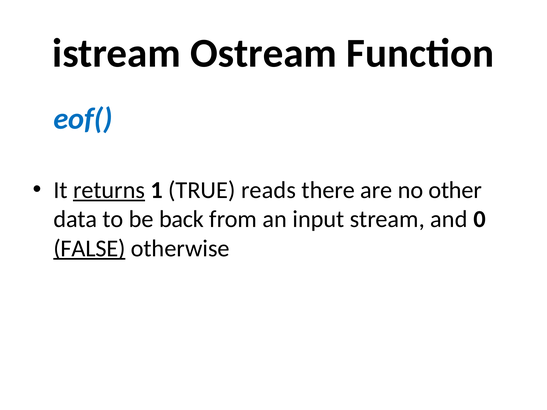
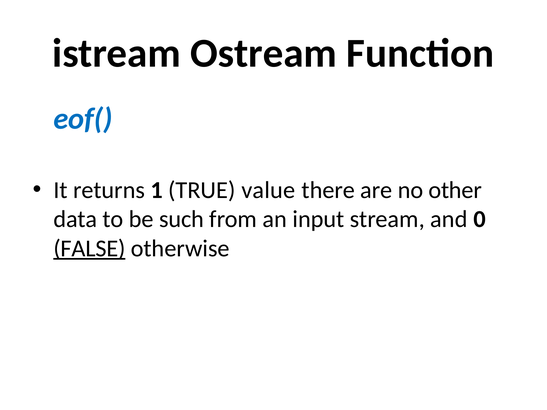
returns underline: present -> none (109, 190)
reads: reads -> value (268, 190)
back: back -> such (181, 219)
